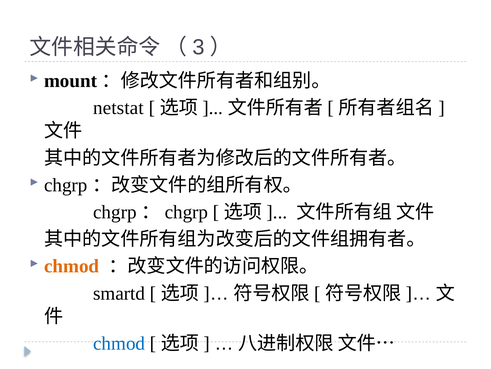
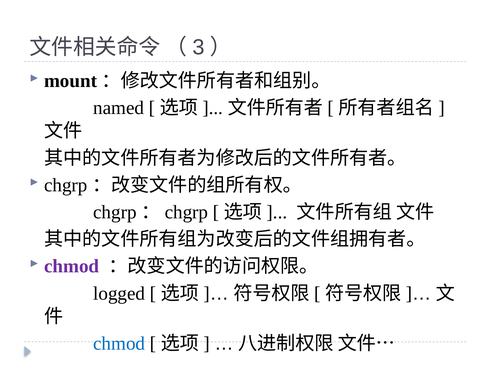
netstat: netstat -> named (119, 108)
chmod colour: orange -> purple (72, 266)
smartd: smartd -> logged (119, 293)
